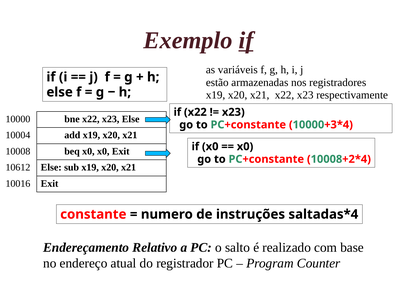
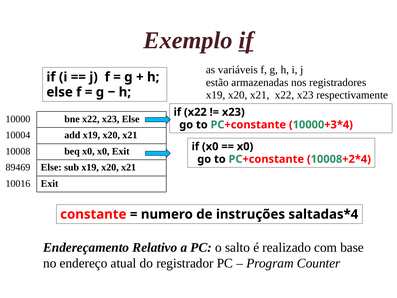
10612: 10612 -> 89469 (18, 167)
